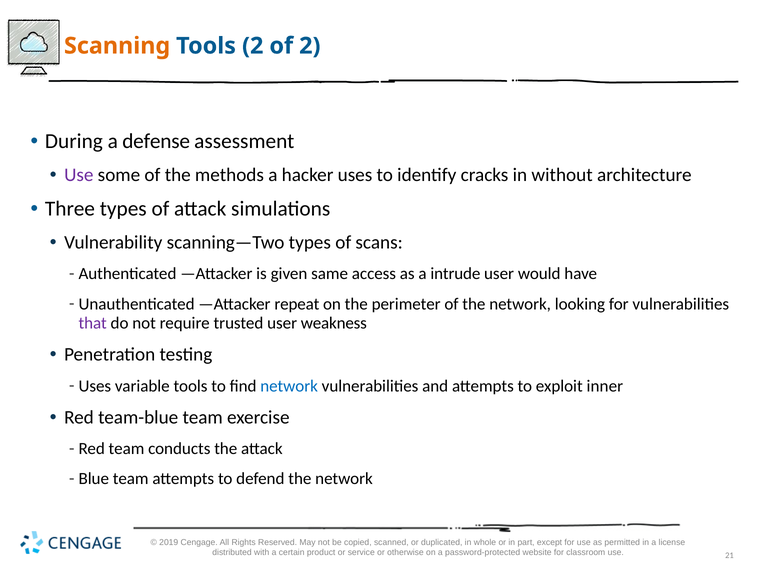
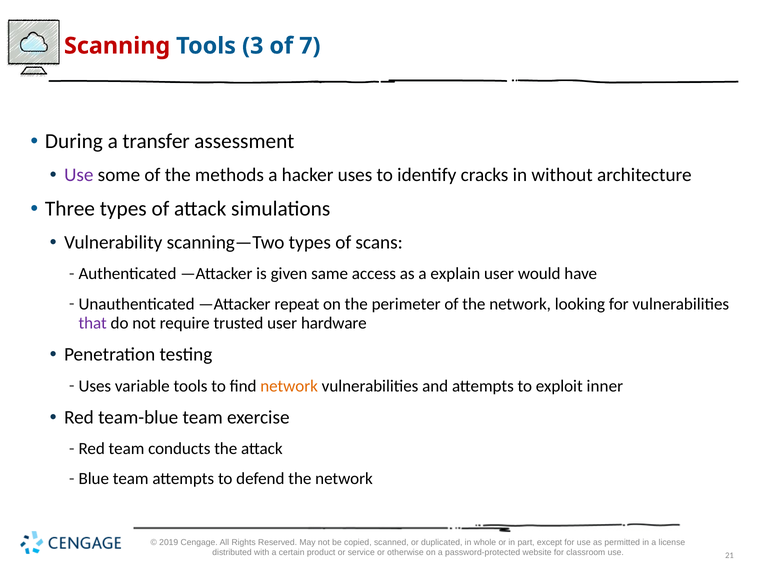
Scanning colour: orange -> red (117, 46)
Tools 2: 2 -> 3 (253, 46)
of 2: 2 -> 7 (310, 46)
defense: defense -> transfer (156, 141)
intrude: intrude -> explain (455, 274)
weakness: weakness -> hardware (334, 323)
network colour: blue -> orange (289, 386)
